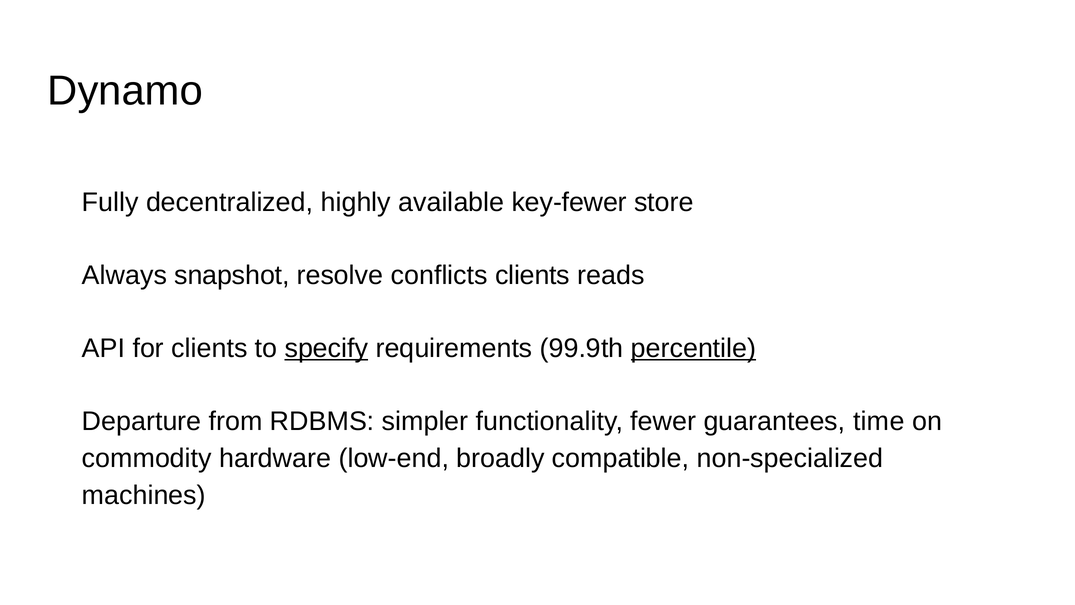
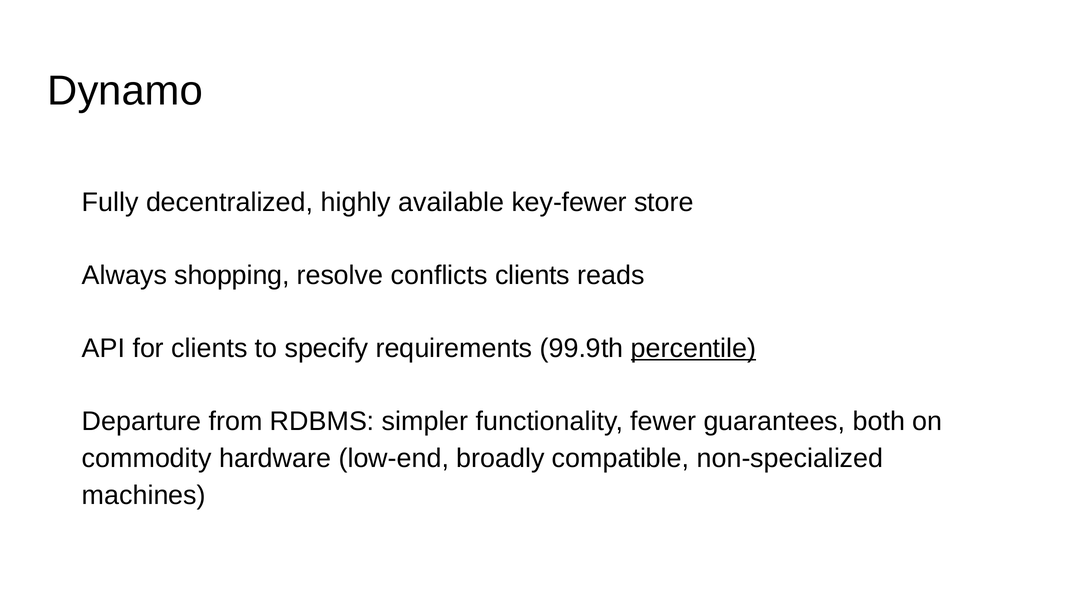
snapshot: snapshot -> shopping (232, 275)
specify underline: present -> none (326, 348)
time: time -> both (879, 421)
